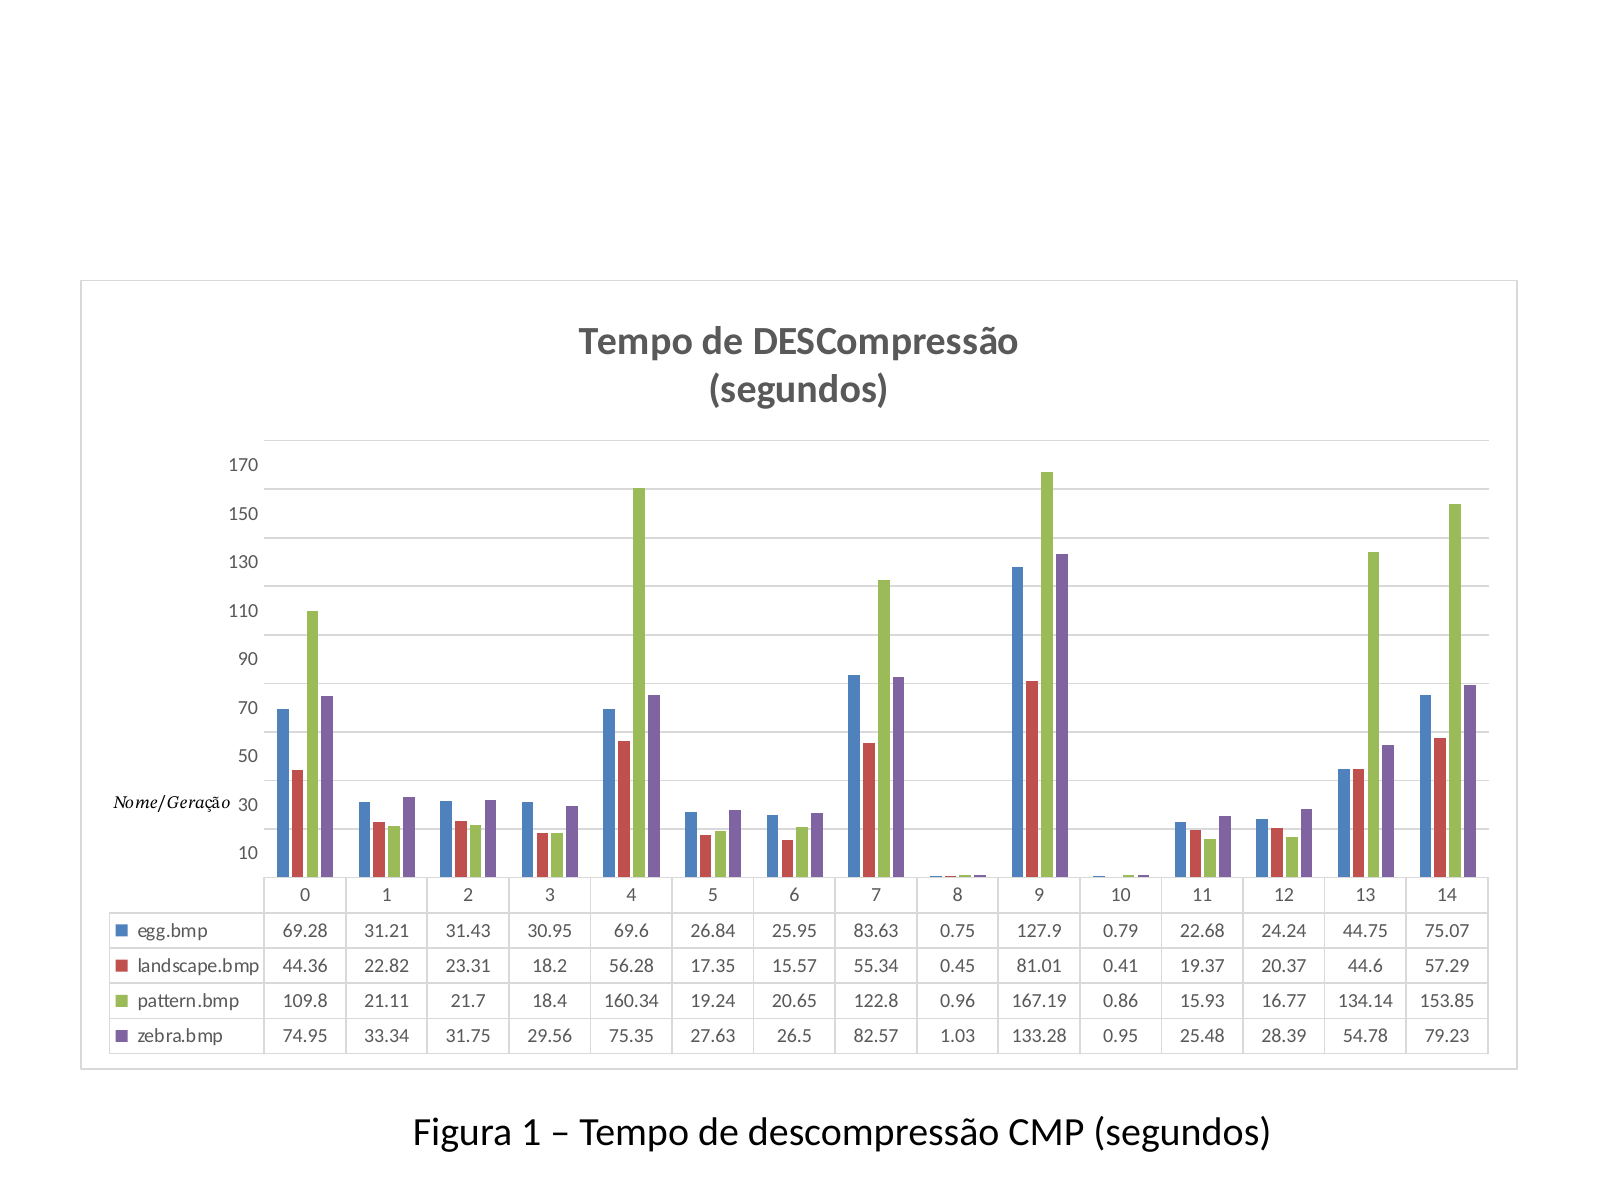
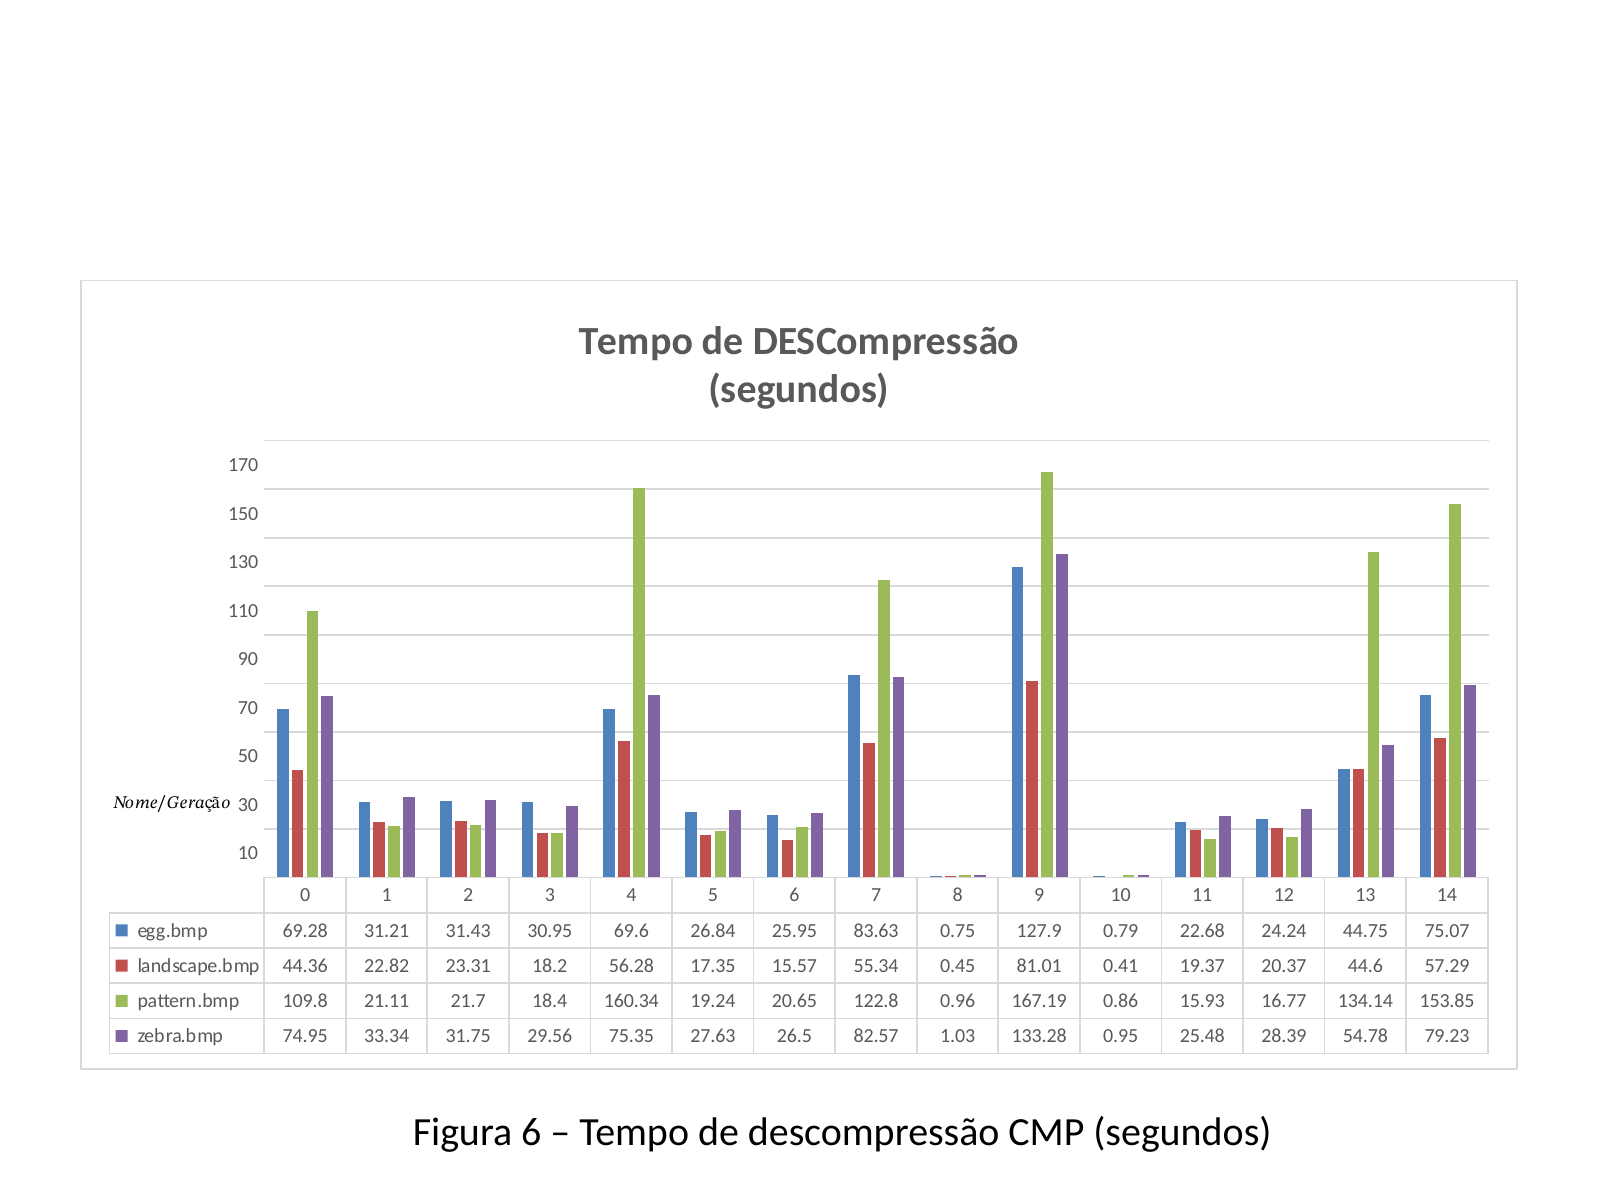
Figura 1: 1 -> 6 (531, 1133)
